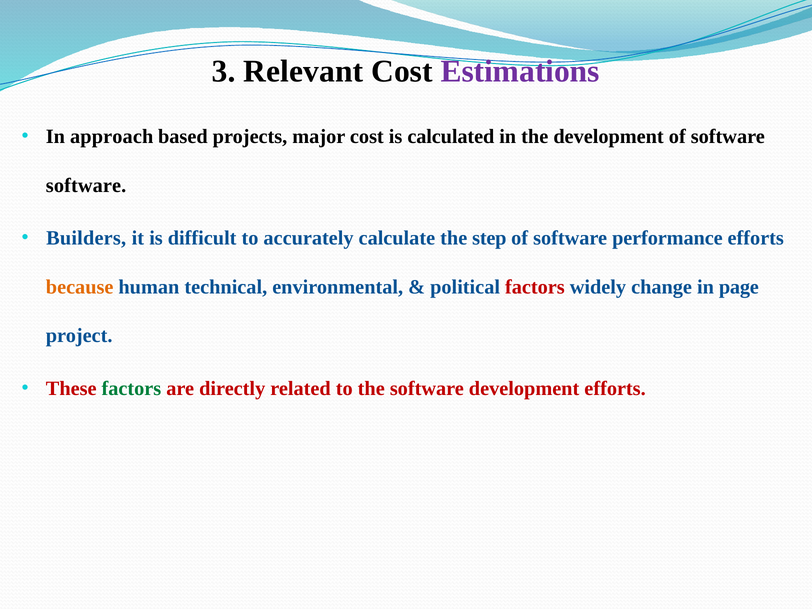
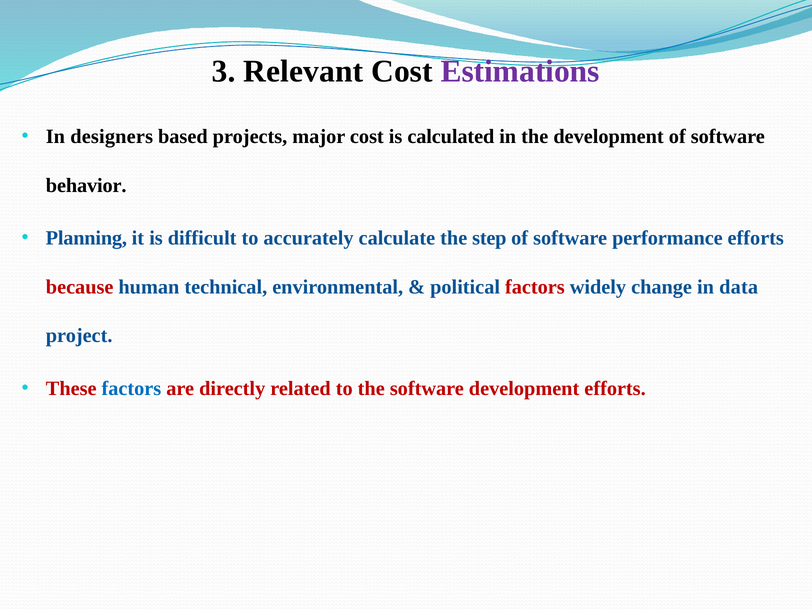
approach: approach -> designers (112, 137)
software: software -> behavior (86, 185)
Builders: Builders -> Planning (86, 238)
because colour: orange -> red (80, 287)
page: page -> data (739, 287)
factors colour: green -> blue (131, 388)
